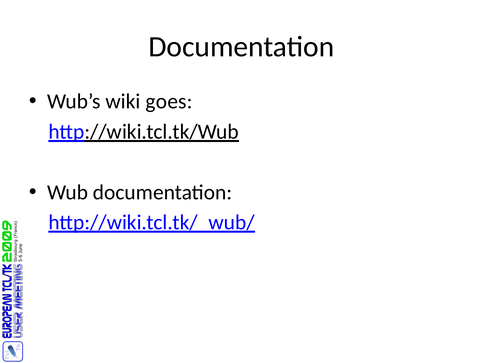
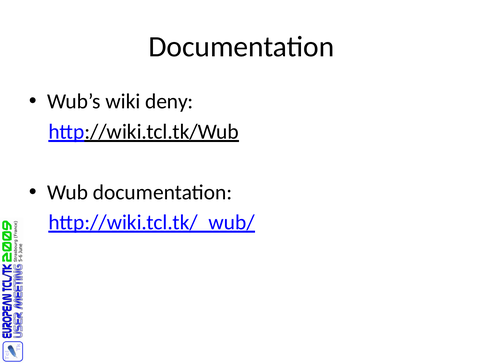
goes: goes -> deny (169, 101)
